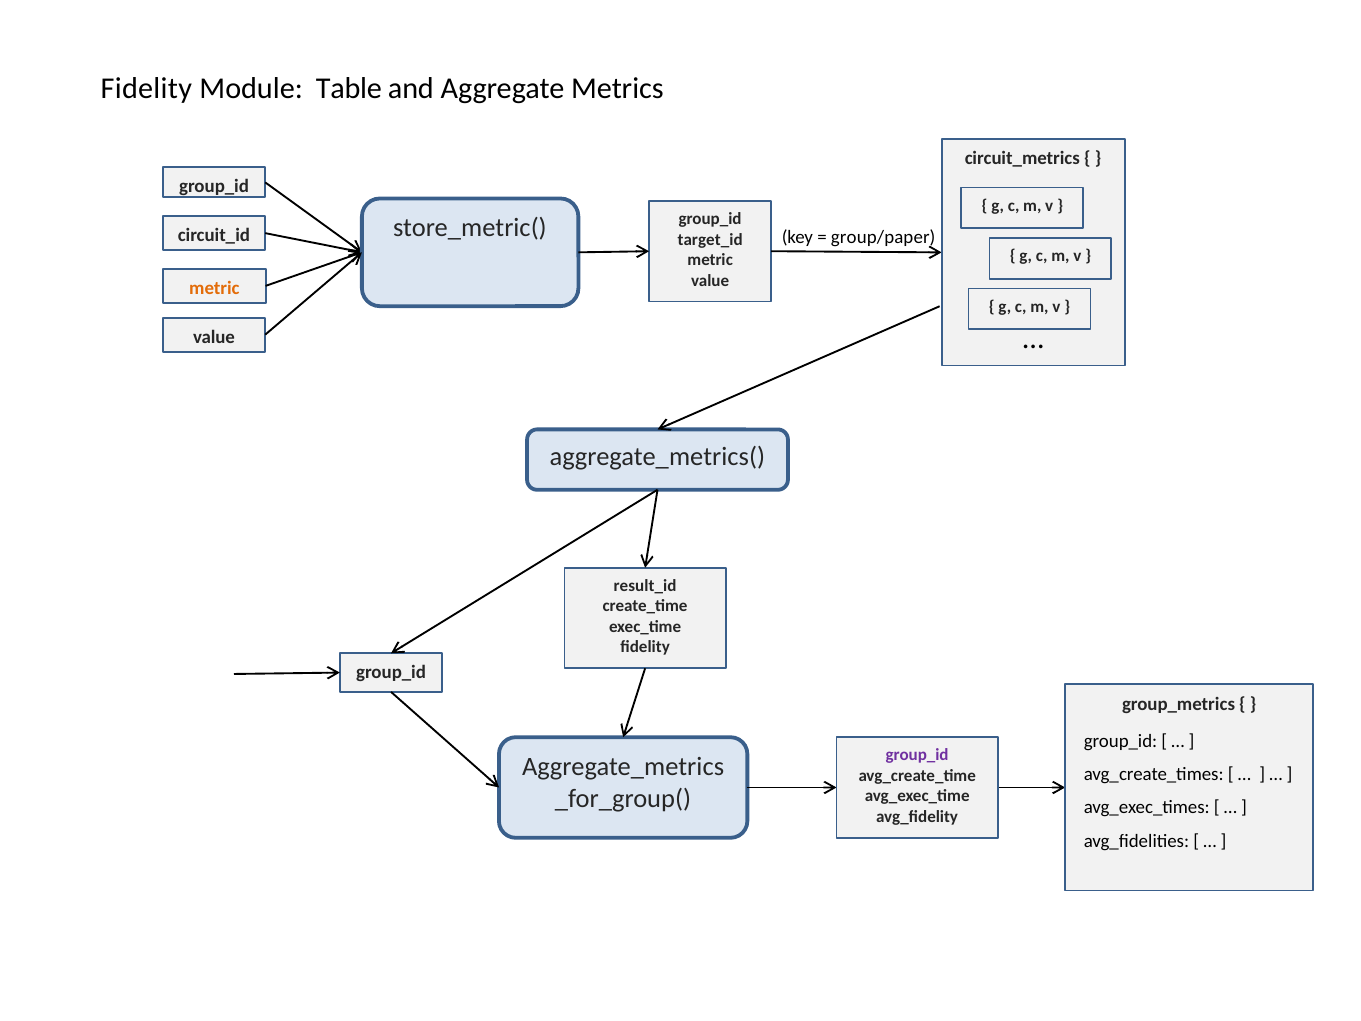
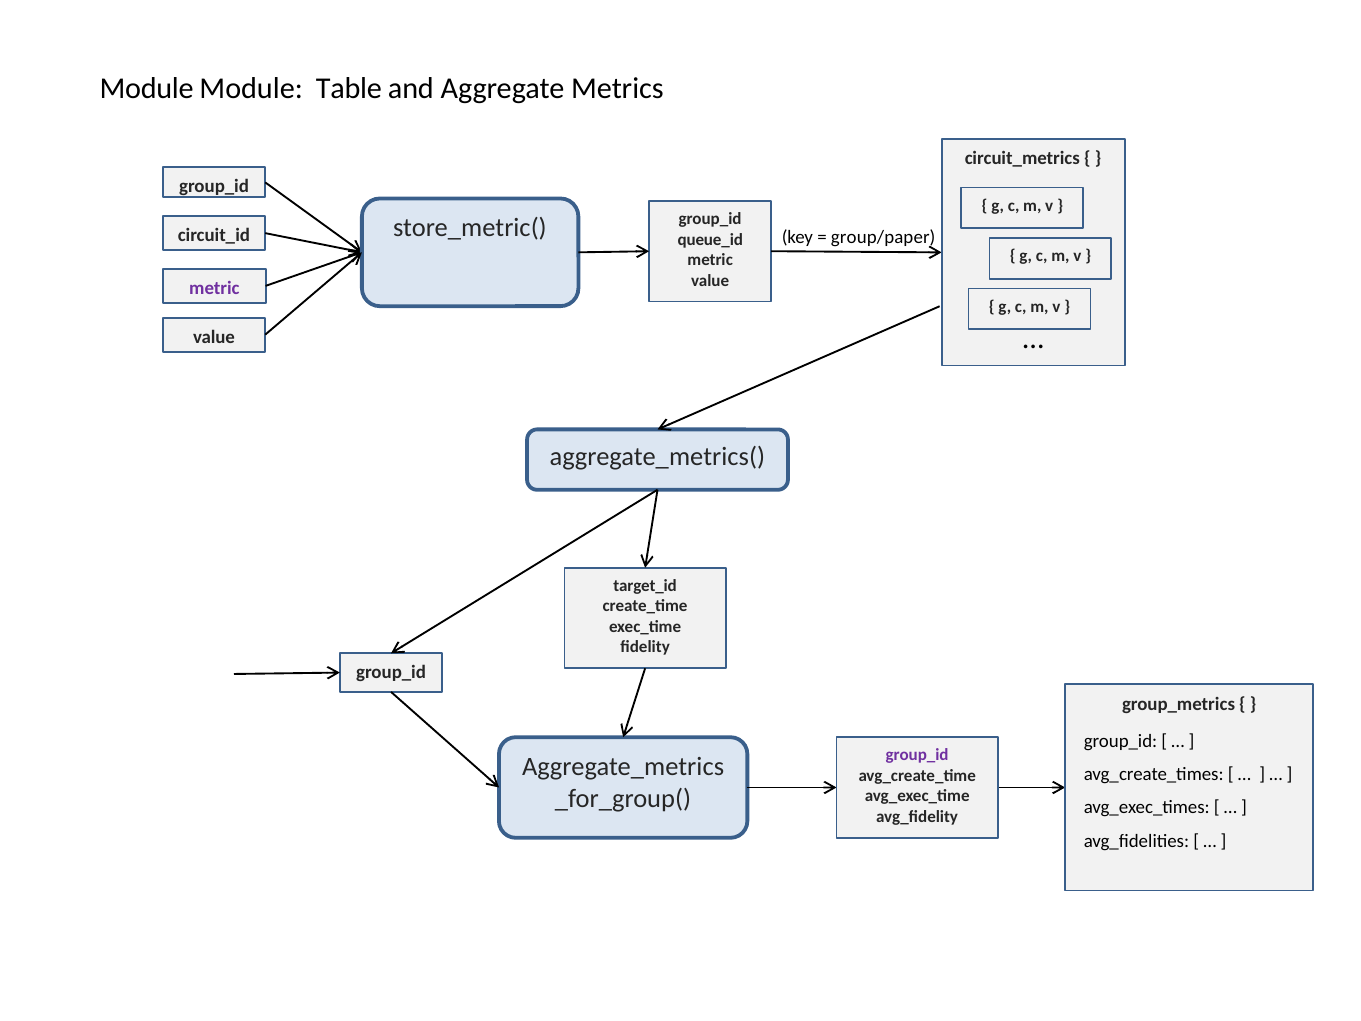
Fidelity: Fidelity -> Module (147, 89)
target_id: target_id -> queue_id (710, 239)
metric colour: orange -> purple (214, 288)
result_id: result_id -> target_id (645, 586)
